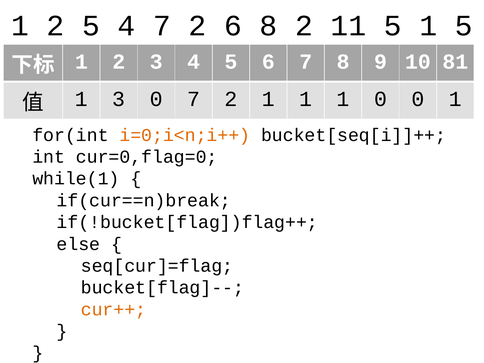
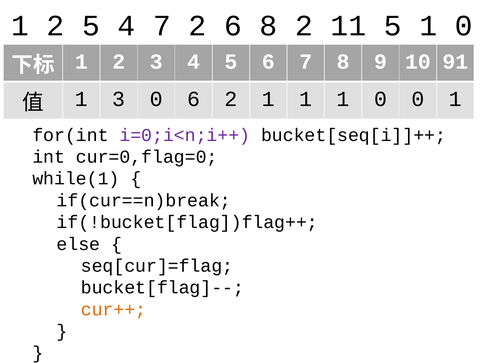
5 1 5: 5 -> 0 (464, 26)
81: 81 -> 91 (455, 62)
0 7: 7 -> 6 (194, 99)
i=0;i<n;i++ colour: orange -> purple (185, 135)
